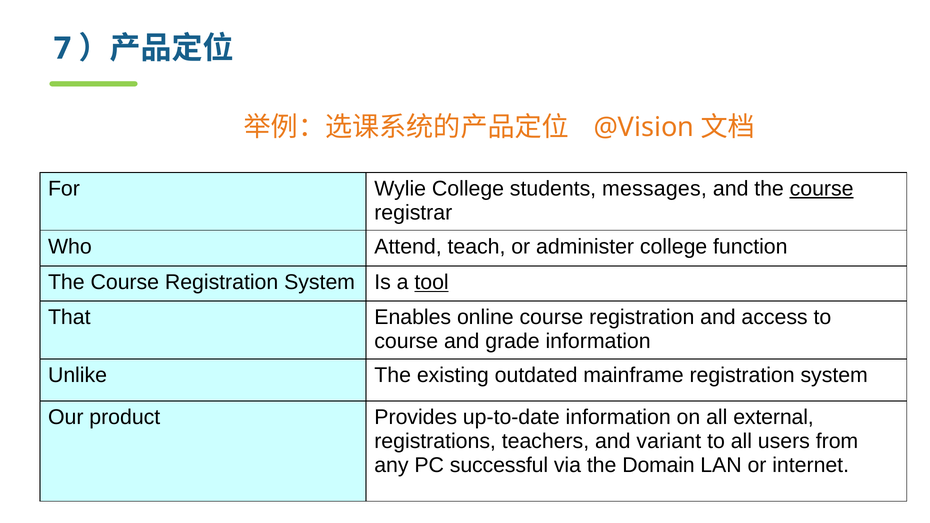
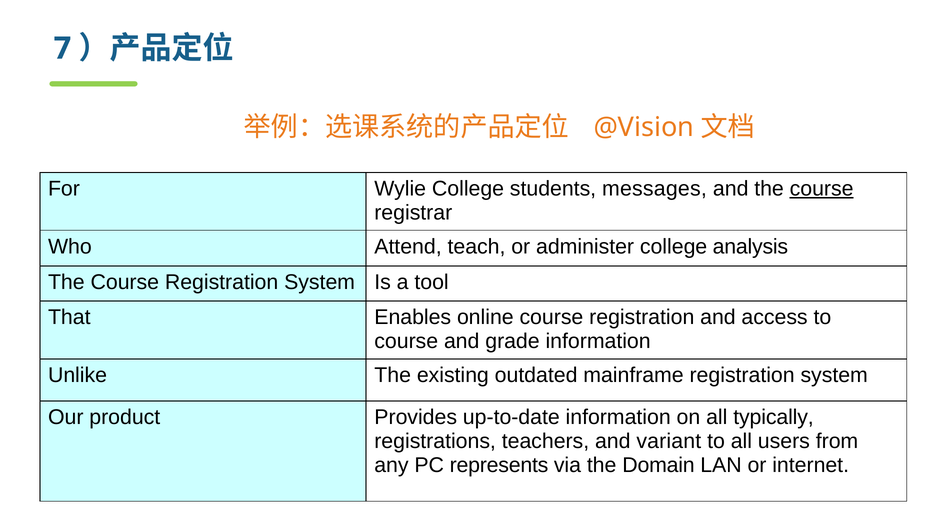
function: function -> analysis (750, 247)
tool underline: present -> none (432, 283)
external: external -> typically (774, 418)
successful: successful -> represents (499, 465)
